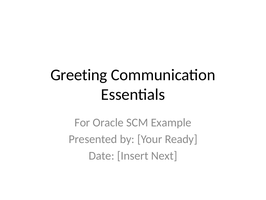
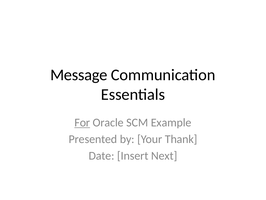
Greeting: Greeting -> Message (79, 75)
For underline: none -> present (82, 122)
Ready: Ready -> Thank (181, 139)
